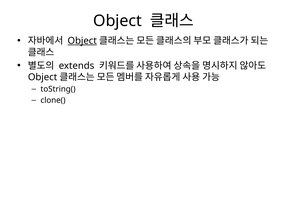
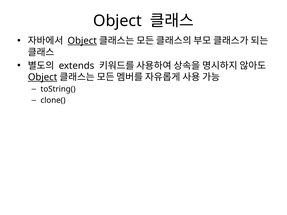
Object underline: none -> present (43, 77)
